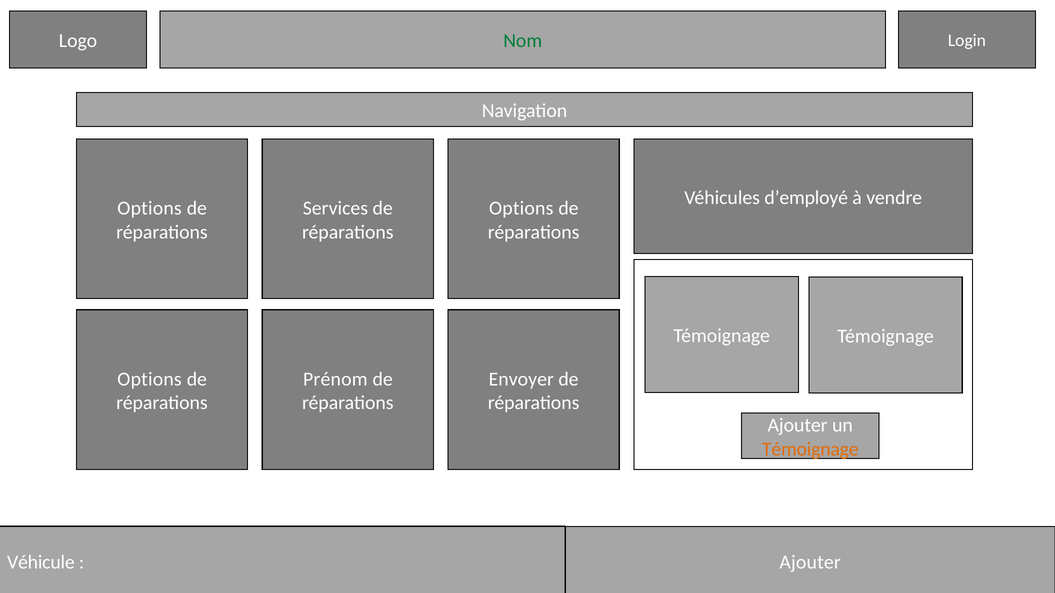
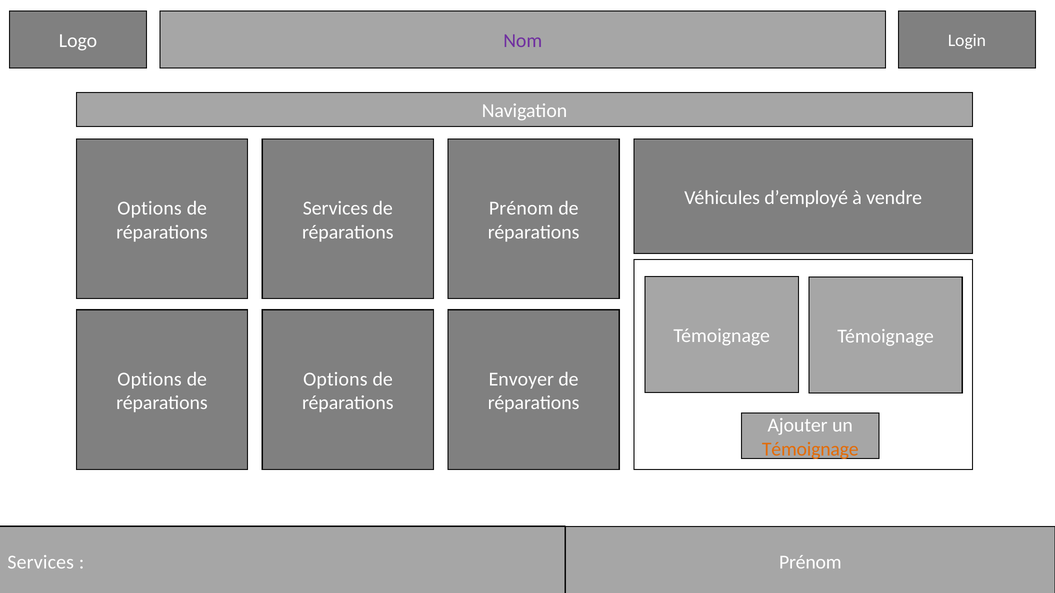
Nom colour: green -> purple (523, 41)
Options: Options -> Prénom (521, 209)
Prénom: Prénom -> Options (335, 379)
Véhicule: Véhicule -> Services (41, 562)
Ajouter: Ajouter -> Prénom (810, 563)
